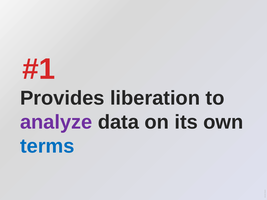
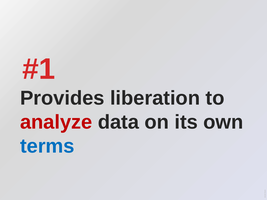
analyze colour: purple -> red (56, 122)
